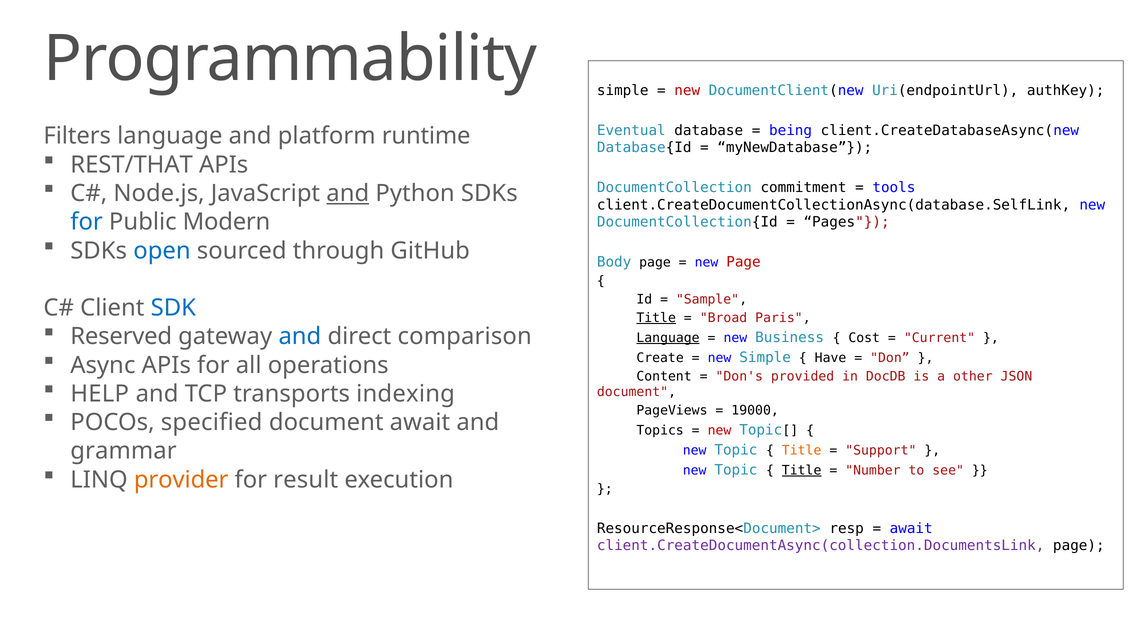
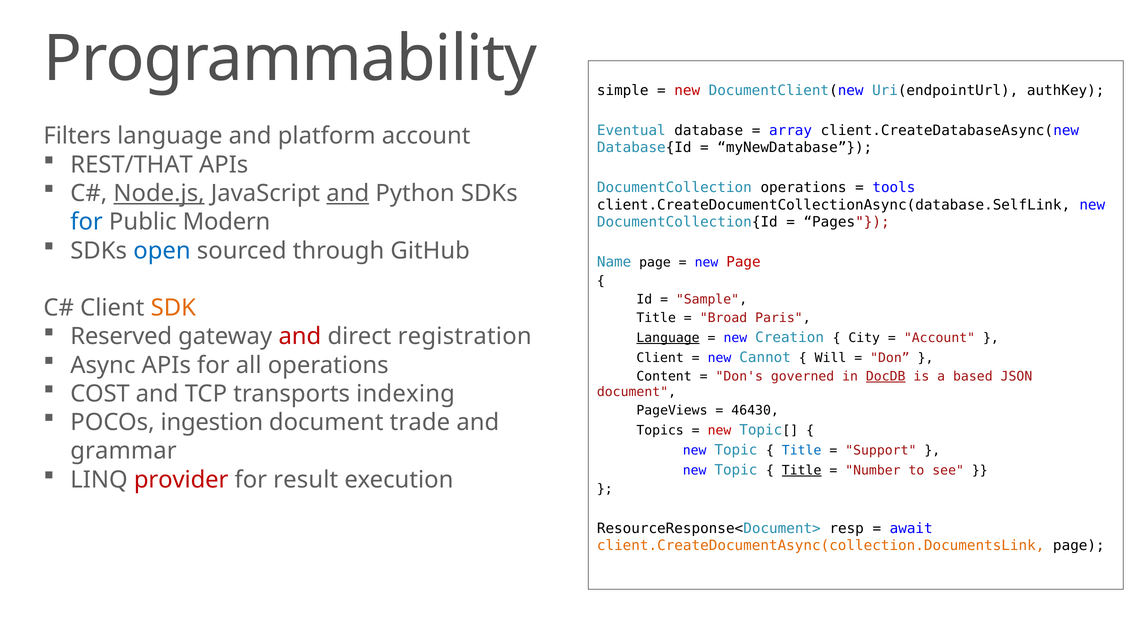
being: being -> array (791, 130)
platform runtime: runtime -> account (426, 136)
Node.js underline: none -> present (159, 193)
DocumentCollection commitment: commitment -> operations (804, 188)
Body: Body -> Name (614, 262)
SDK colour: blue -> orange (173, 308)
Title underline: present -> none (656, 318)
and colour: blue -> red (300, 337)
comparison: comparison -> registration (465, 337)
Business: Business -> Creation (790, 337)
Cost: Cost -> City (864, 338)
Current: Current -> Account (940, 338)
Create: Create -> Client (660, 358)
new Simple: Simple -> Cannot (765, 357)
Have: Have -> Will (831, 358)
provided: provided -> governed (803, 376)
DocDB underline: none -> present (886, 376)
other: other -> based (973, 376)
HELP: HELP -> COST (100, 394)
19000: 19000 -> 46430 (755, 411)
specified: specified -> ingestion (212, 422)
document await: await -> trade (420, 422)
Title colour: orange -> blue (802, 450)
provider colour: orange -> red (181, 480)
client.CreateDocumentAsync(collection.DocumentsLink colour: purple -> orange (821, 546)
